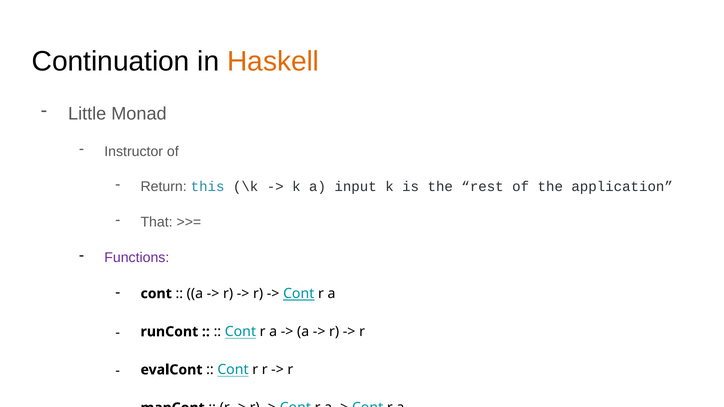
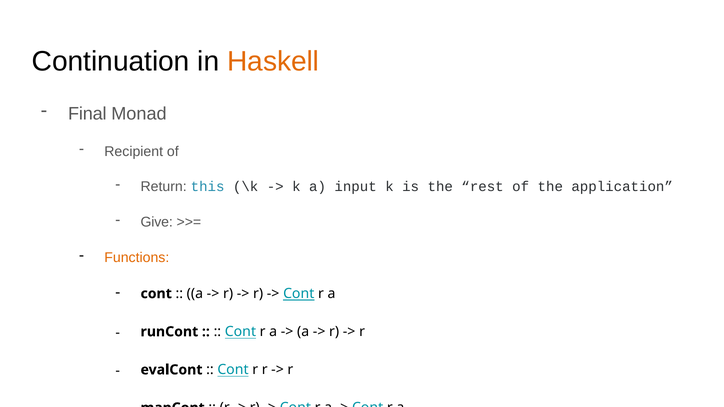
Little: Little -> Final (87, 114)
Instructor: Instructor -> Recipient (134, 151)
That: That -> Give (157, 222)
Functions colour: purple -> orange (137, 258)
